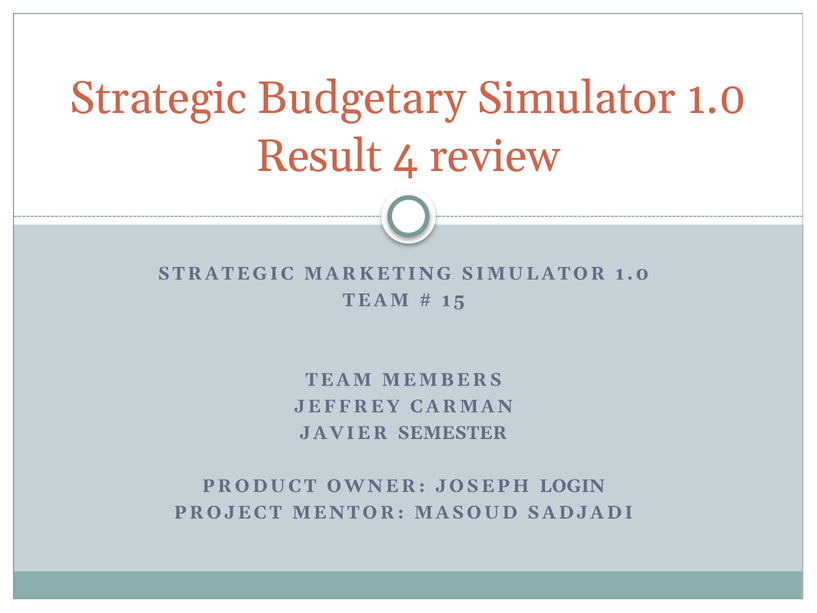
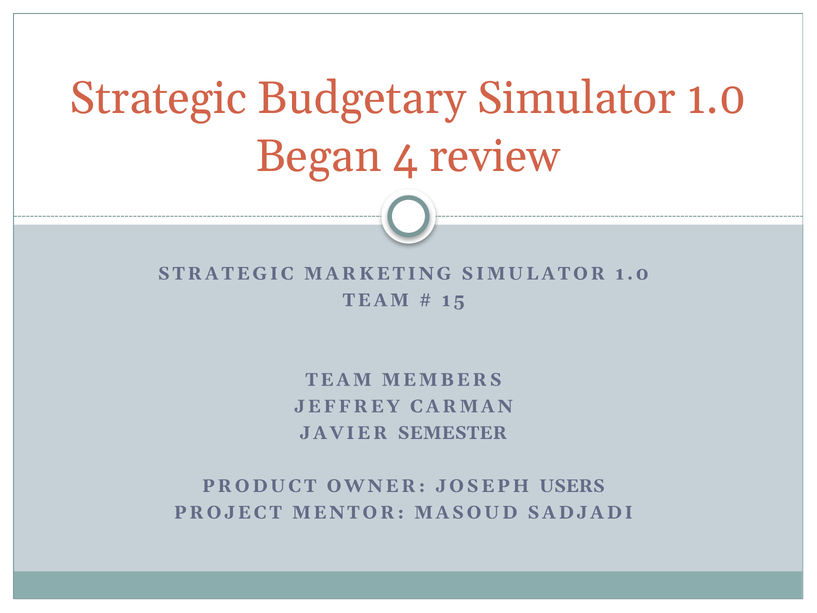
Result: Result -> Began (319, 156)
LOGIN: LOGIN -> USERS (572, 486)
